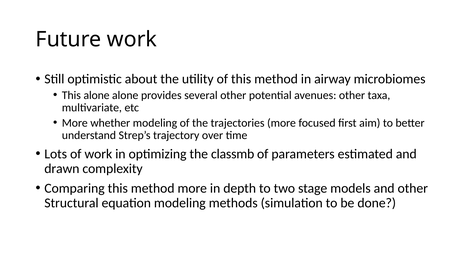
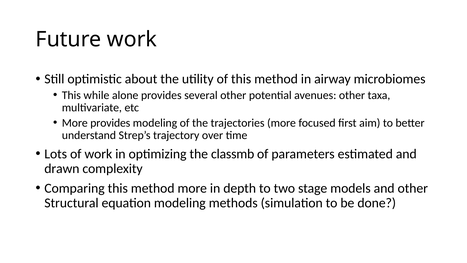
This alone: alone -> while (96, 95)
More whether: whether -> provides (110, 123)
